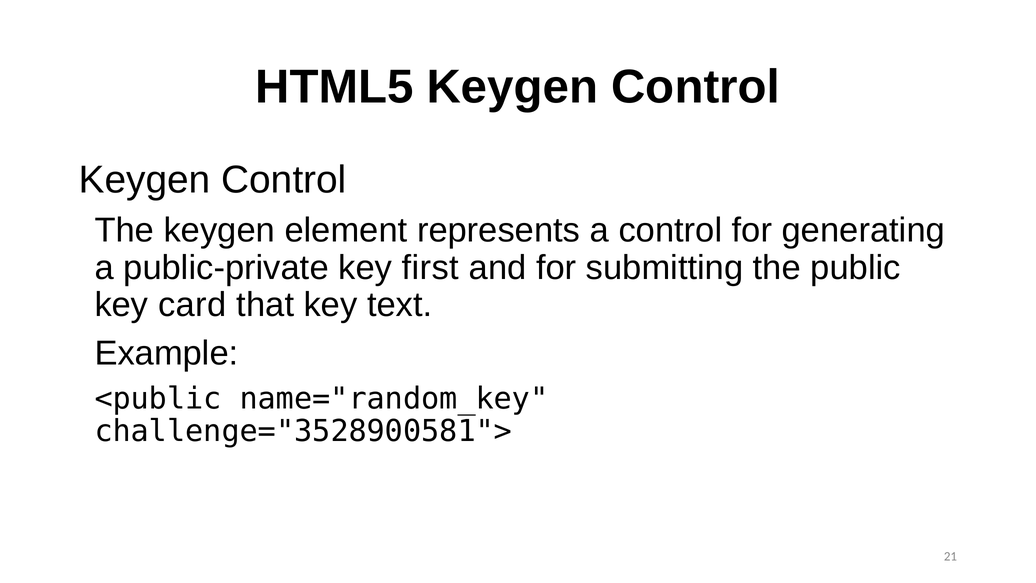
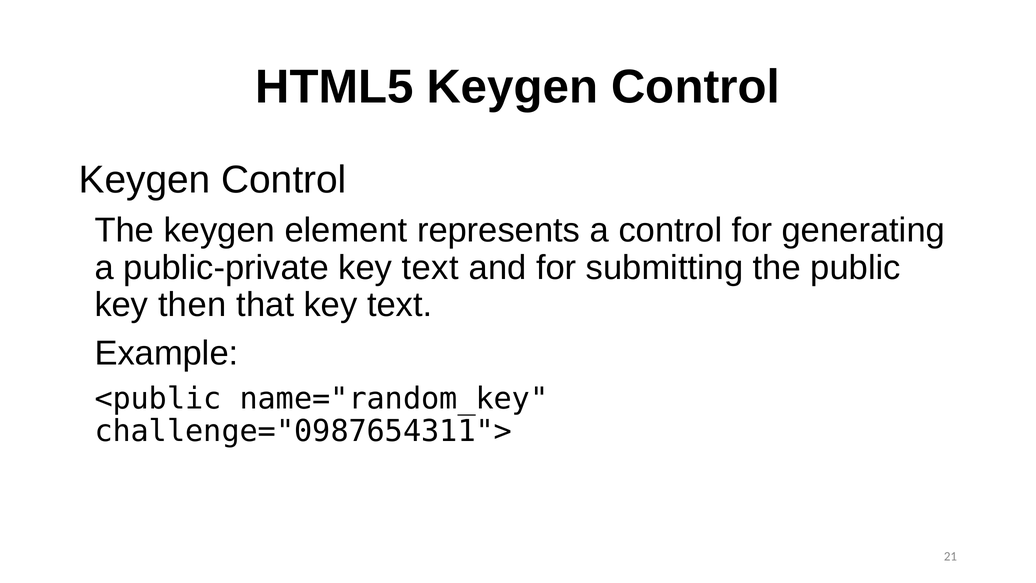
public-private key first: first -> text (430, 268)
card: card -> then (192, 305)
challenge="3528900581">: challenge="3528900581"> -> challenge="0987654311"> (303, 431)
